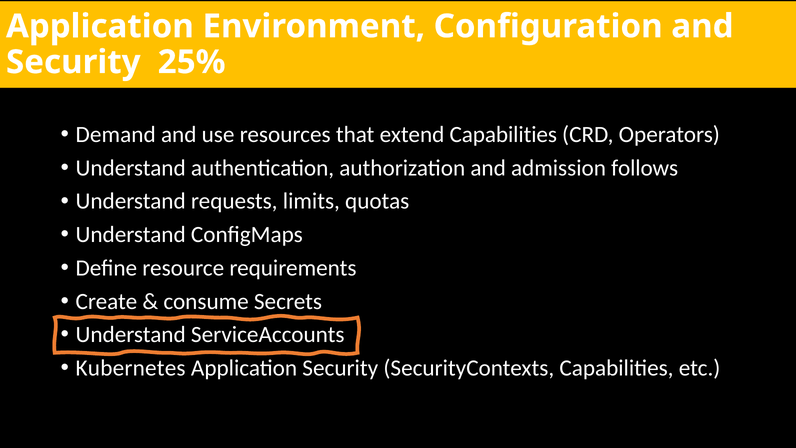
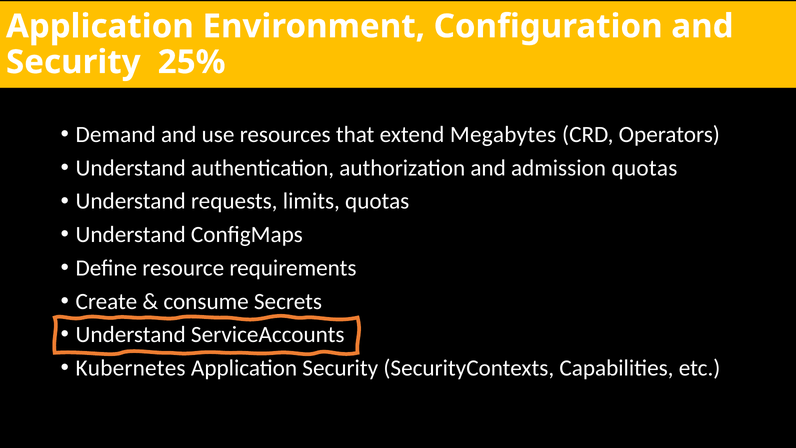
extend Capabilities: Capabilities -> Megabytes (503, 135)
admission follows: follows -> quotas (644, 168)
